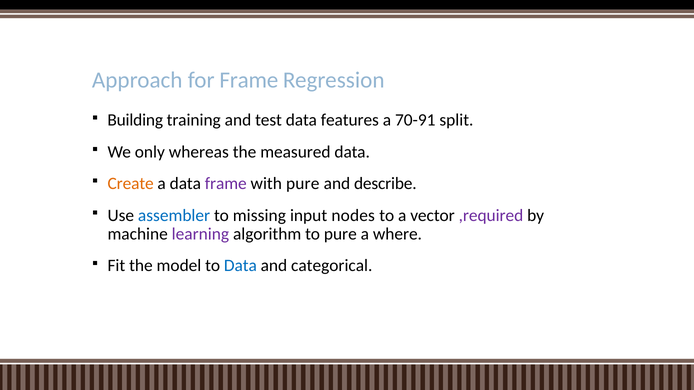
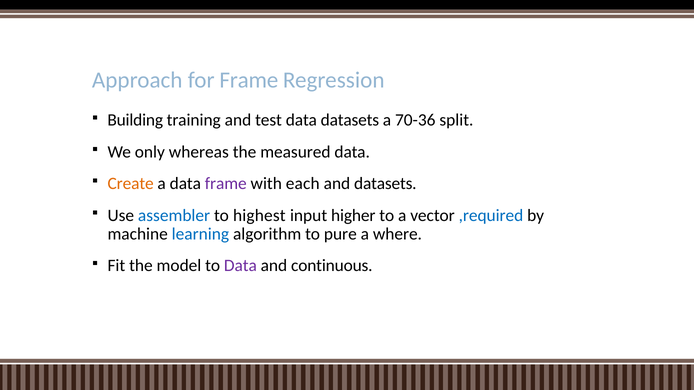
data features: features -> datasets (350, 120)
70-91: 70-91 -> 70-36 (415, 120)
with pure: pure -> each (303, 184)
and describe: describe -> datasets (385, 184)
missing: missing -> highest (259, 216)
nodes: nodes -> higher (353, 216)
,required colour: purple -> blue (491, 216)
learning colour: purple -> blue (200, 234)
Data colour: blue -> purple (240, 266)
categorical: categorical -> continuous (332, 266)
